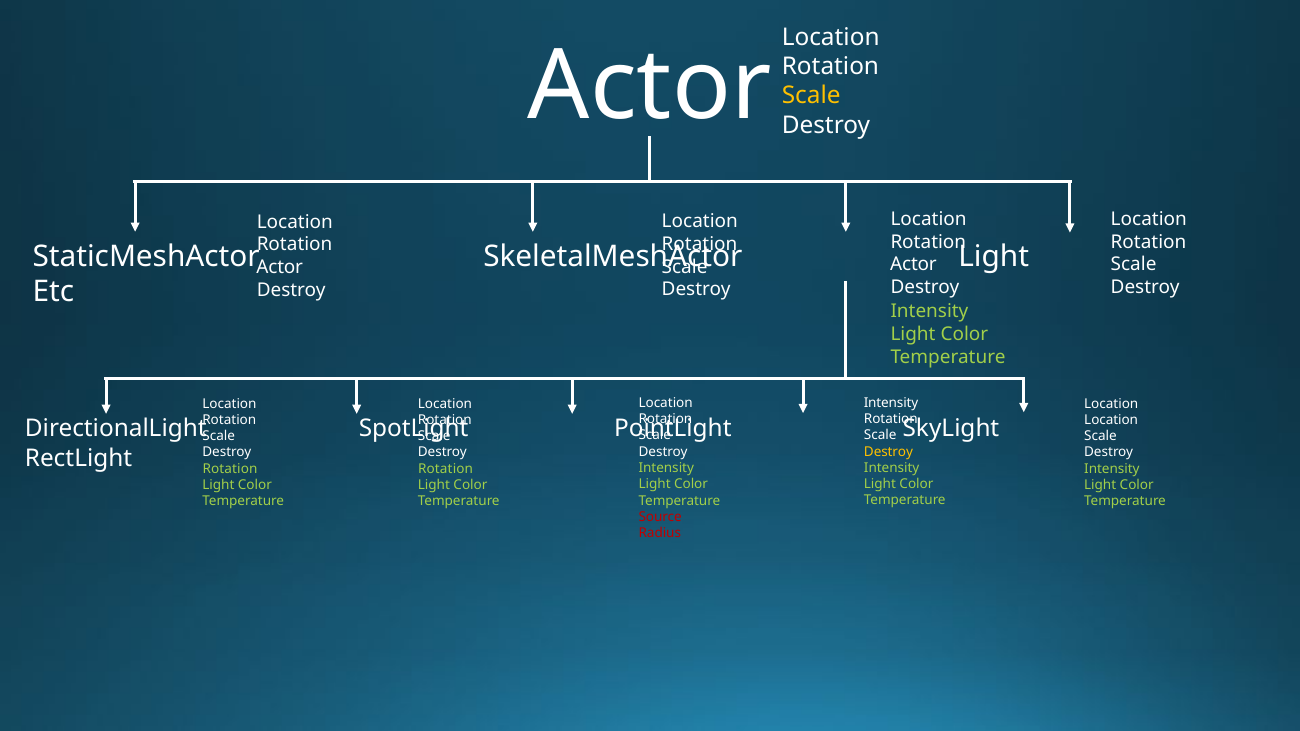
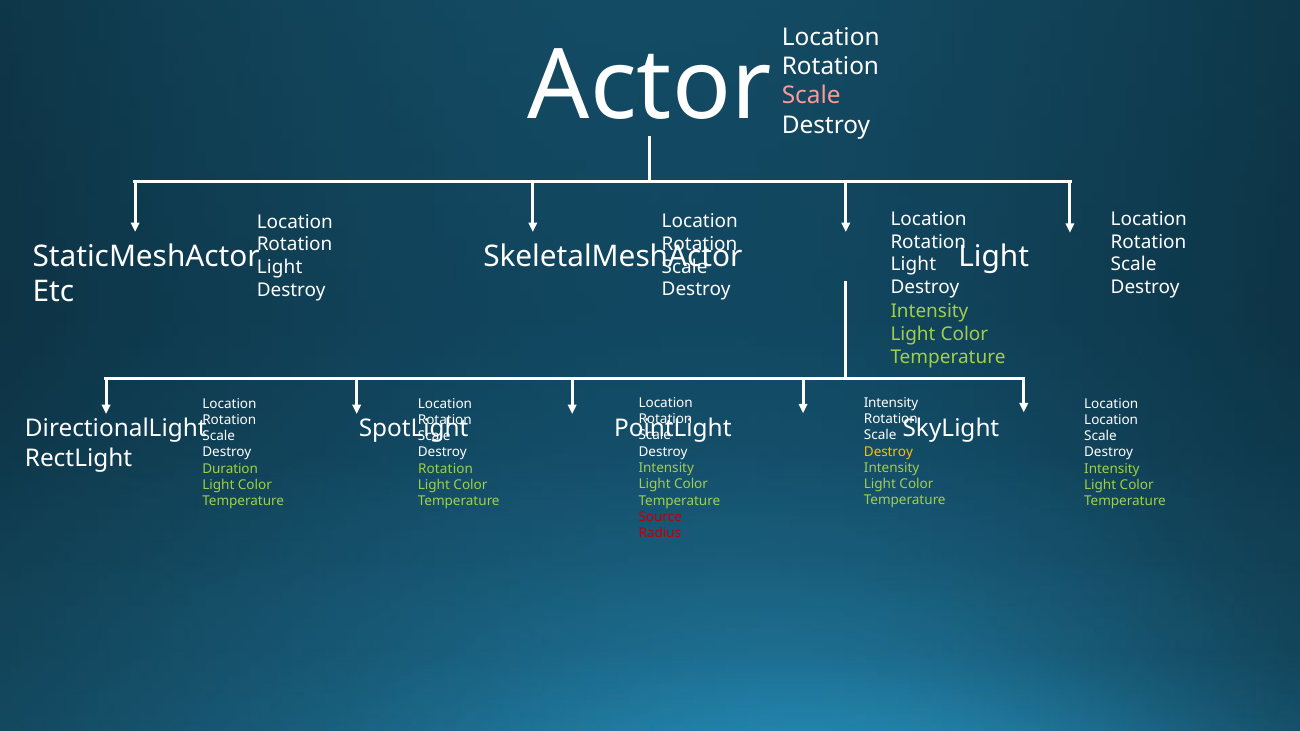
Scale colour: yellow -> pink (811, 96)
Actor: Actor -> Light (913, 265)
Actor: Actor -> Light (280, 267)
Rotation: Rotation -> Duration (230, 469)
